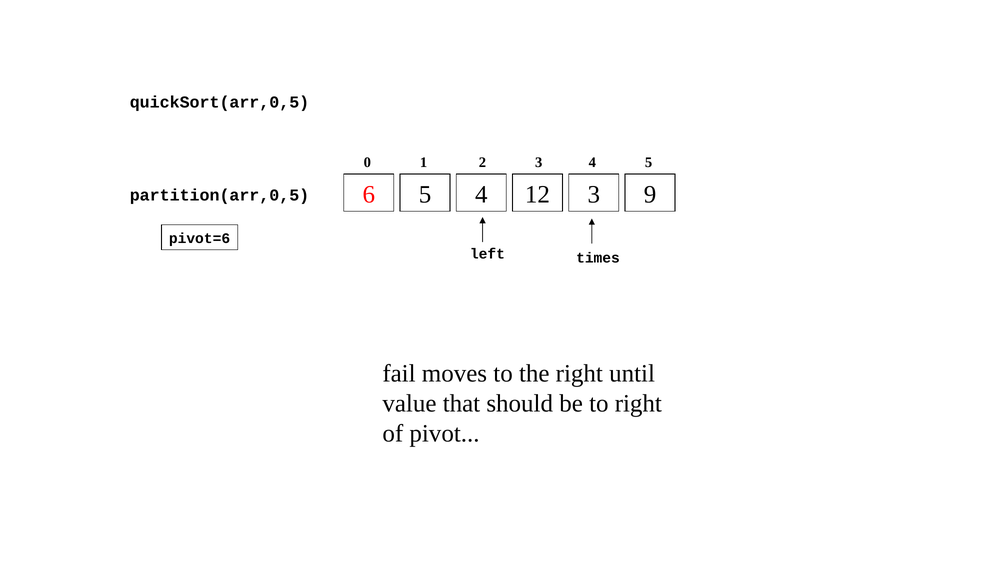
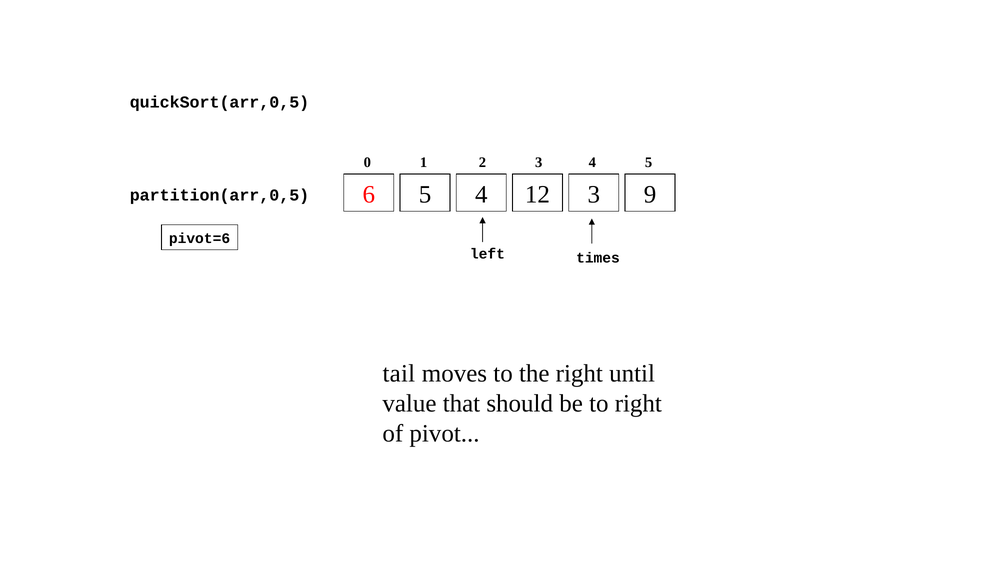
fail: fail -> tail (399, 374)
